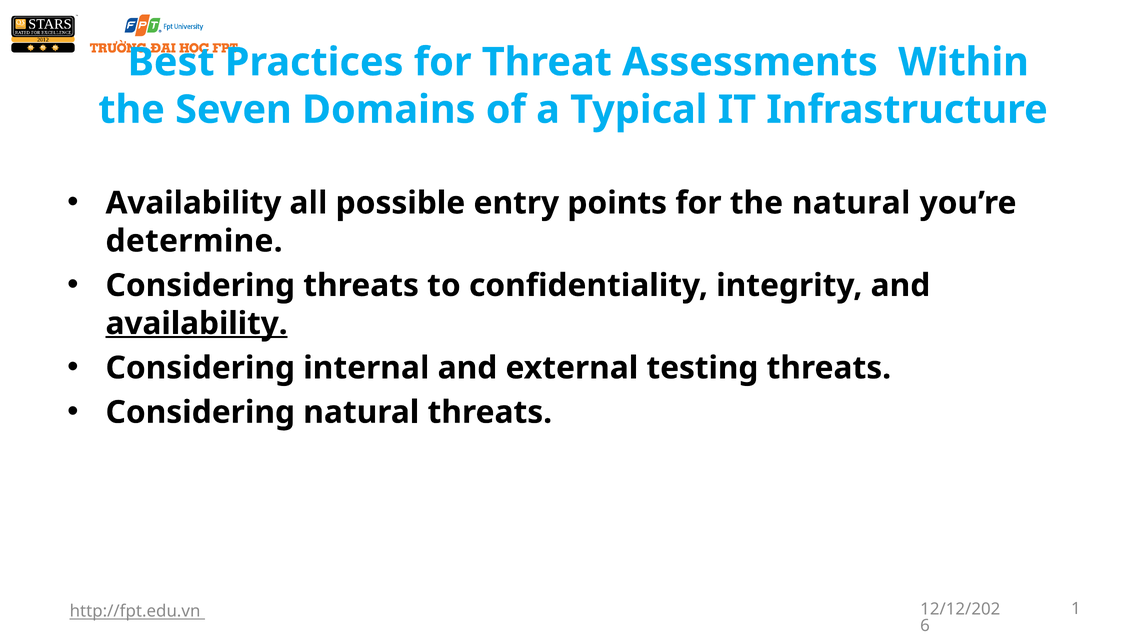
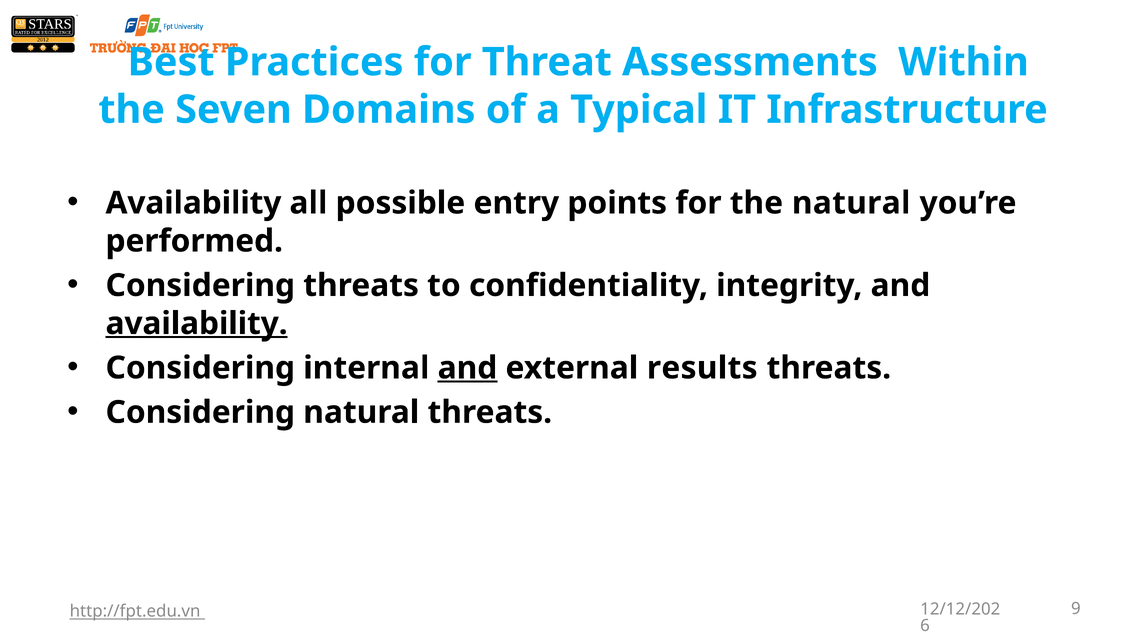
determine: determine -> performed (194, 241)
and underline: none -> present (467, 368)
testing: testing -> results (702, 368)
1: 1 -> 9 (1076, 609)
